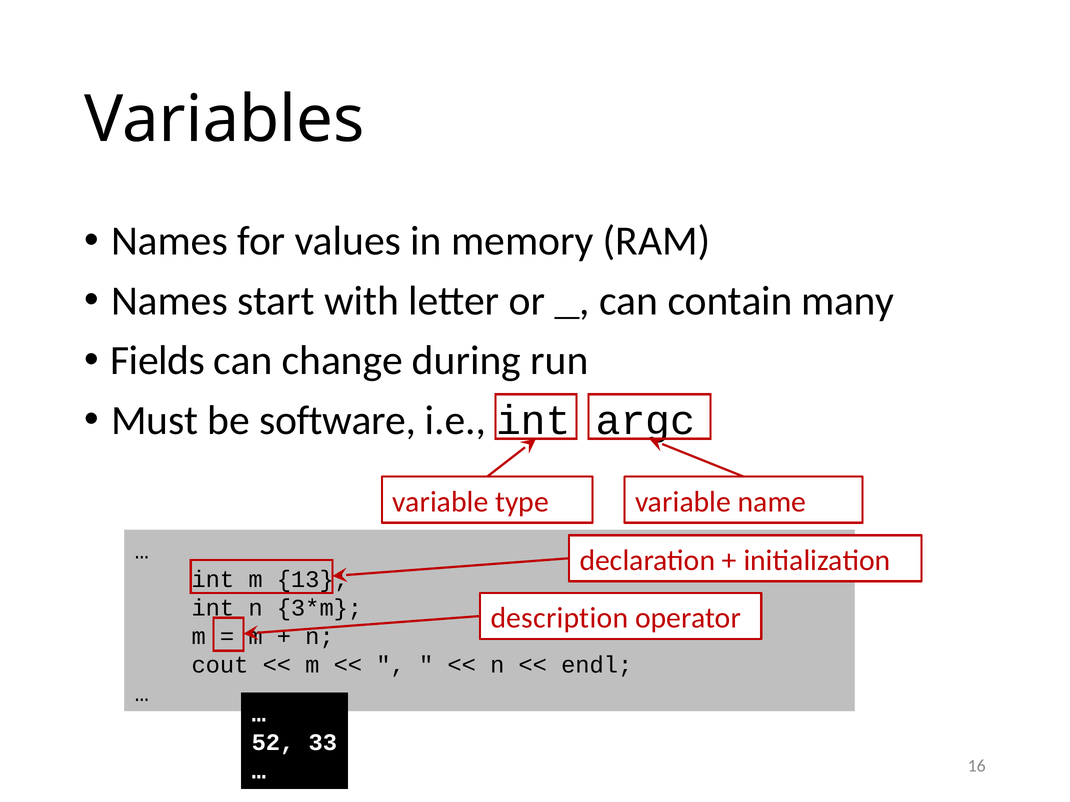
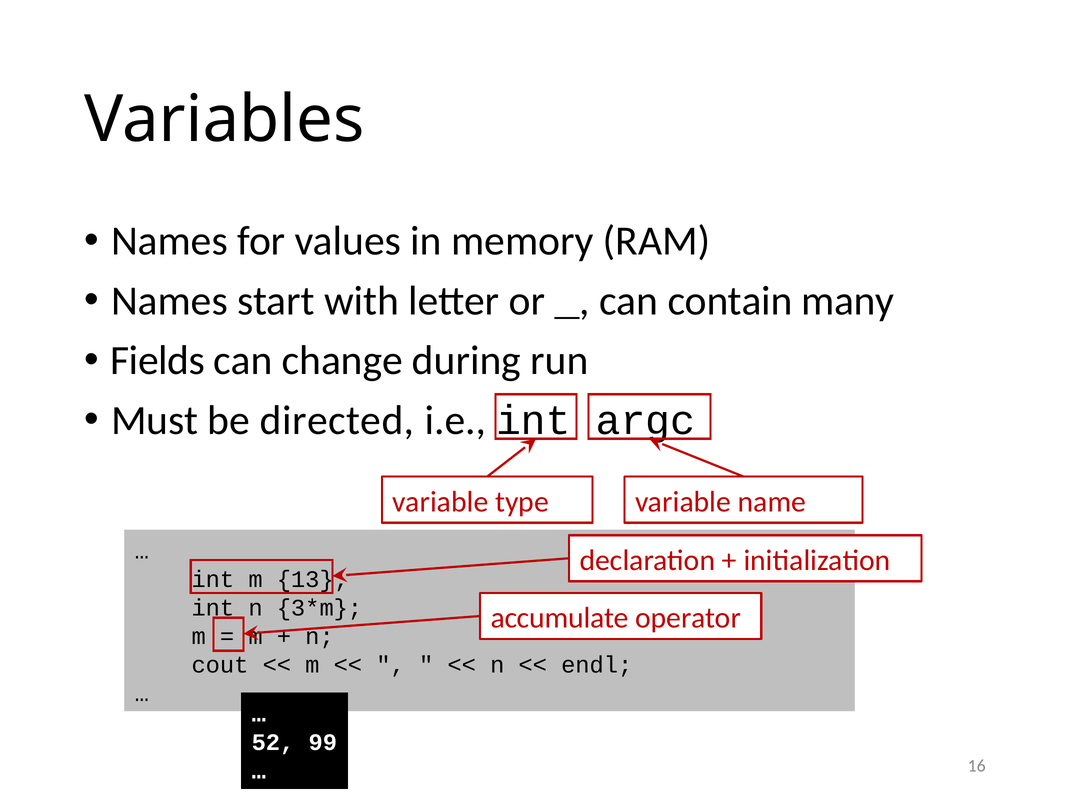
software: software -> directed (337, 421)
description: description -> accumulate (560, 619)
33: 33 -> 99 (323, 743)
